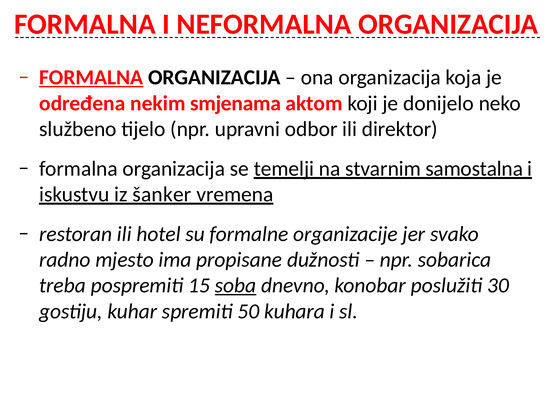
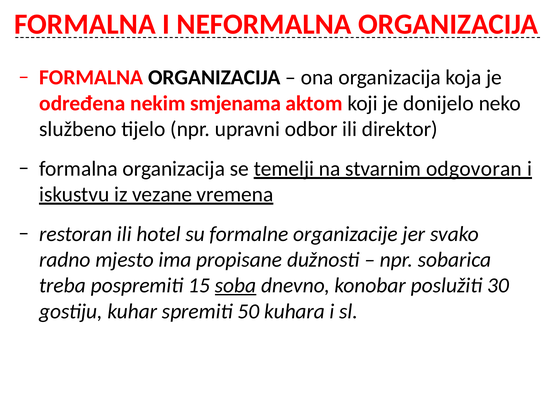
FORMALNA underline: present -> none (91, 78)
samostalna: samostalna -> odgovoran (474, 169)
šanker: šanker -> vezane (162, 194)
